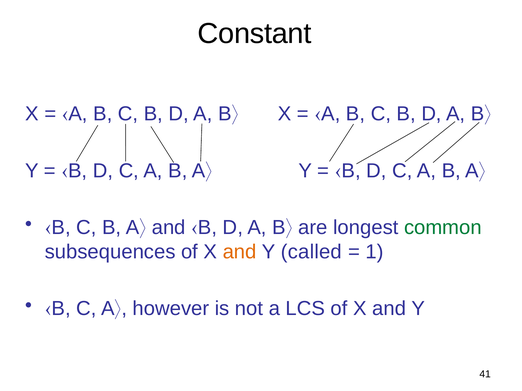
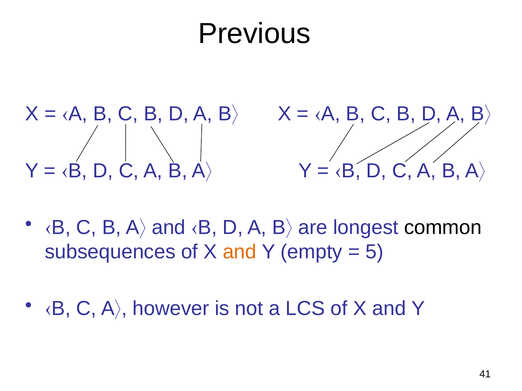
Constant: Constant -> Previous (254, 34)
common colour: green -> black (443, 228)
called: called -> empty (311, 252)
1: 1 -> 5 (375, 252)
